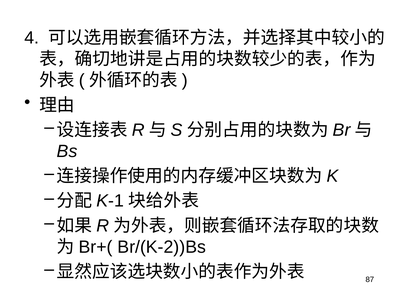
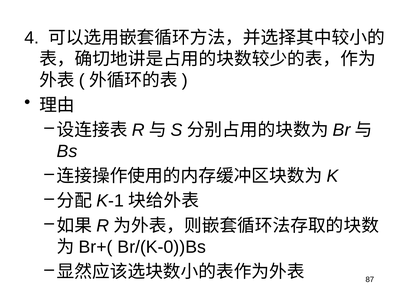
Br/(K-2))Bs: Br/(K-2))Bs -> Br/(K-0))Bs (162, 247)
